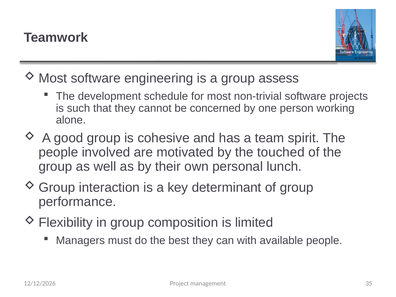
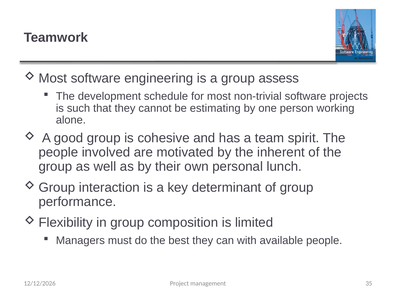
concerned: concerned -> estimating (215, 108)
touched: touched -> inherent (281, 152)
